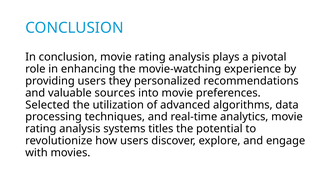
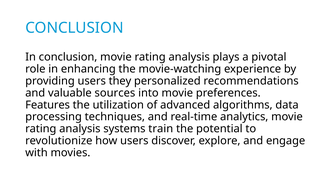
Selected: Selected -> Features (48, 105)
titles: titles -> train (161, 129)
